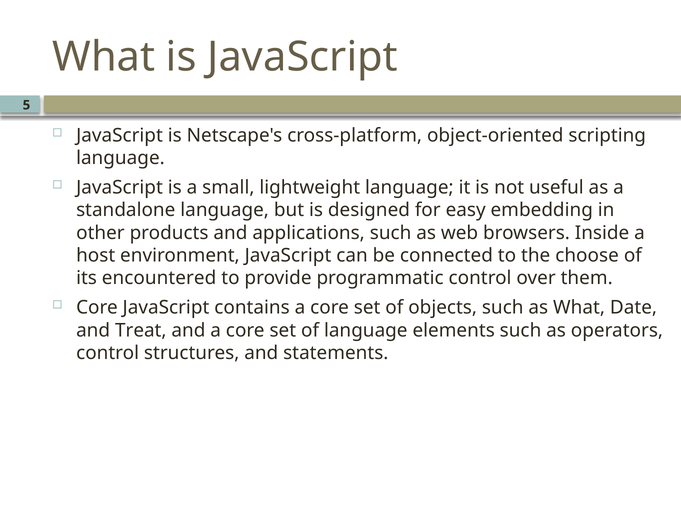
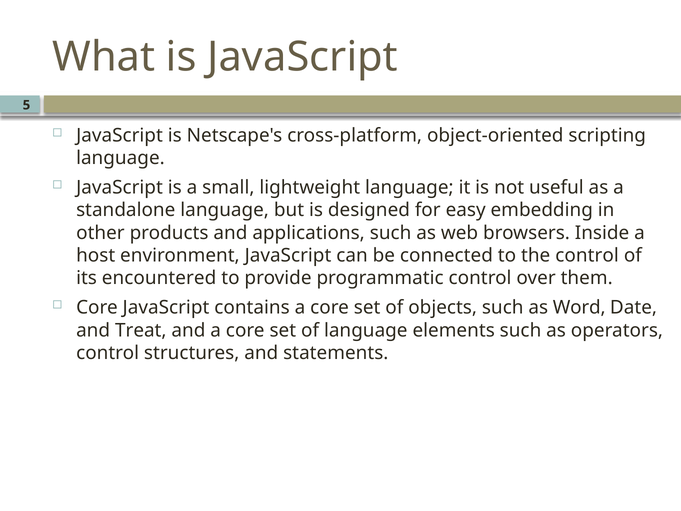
the choose: choose -> control (587, 255)
as What: What -> Word (579, 307)
